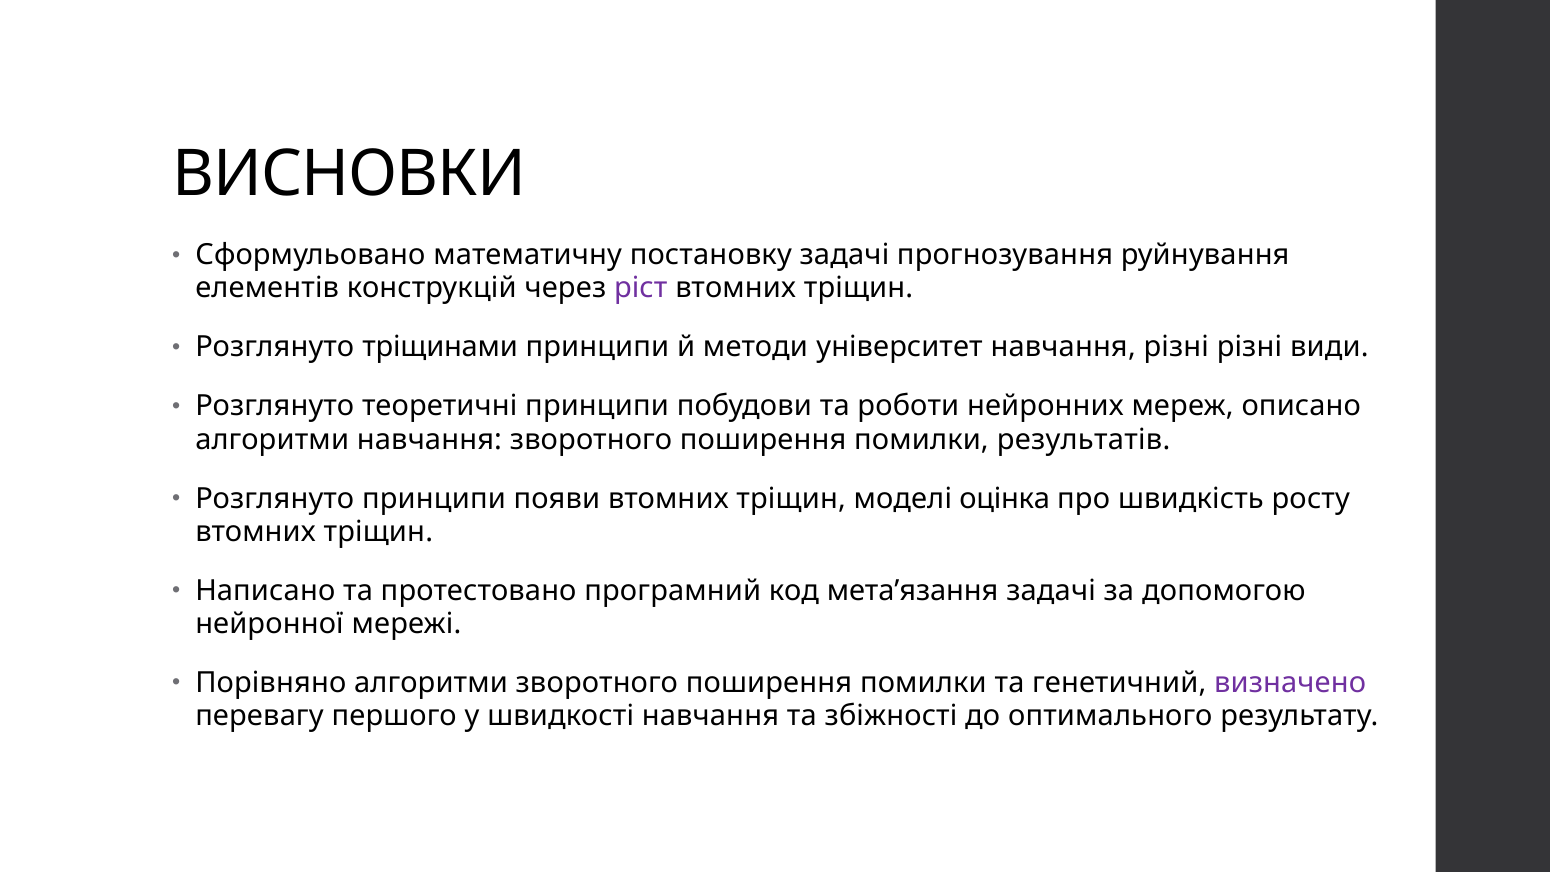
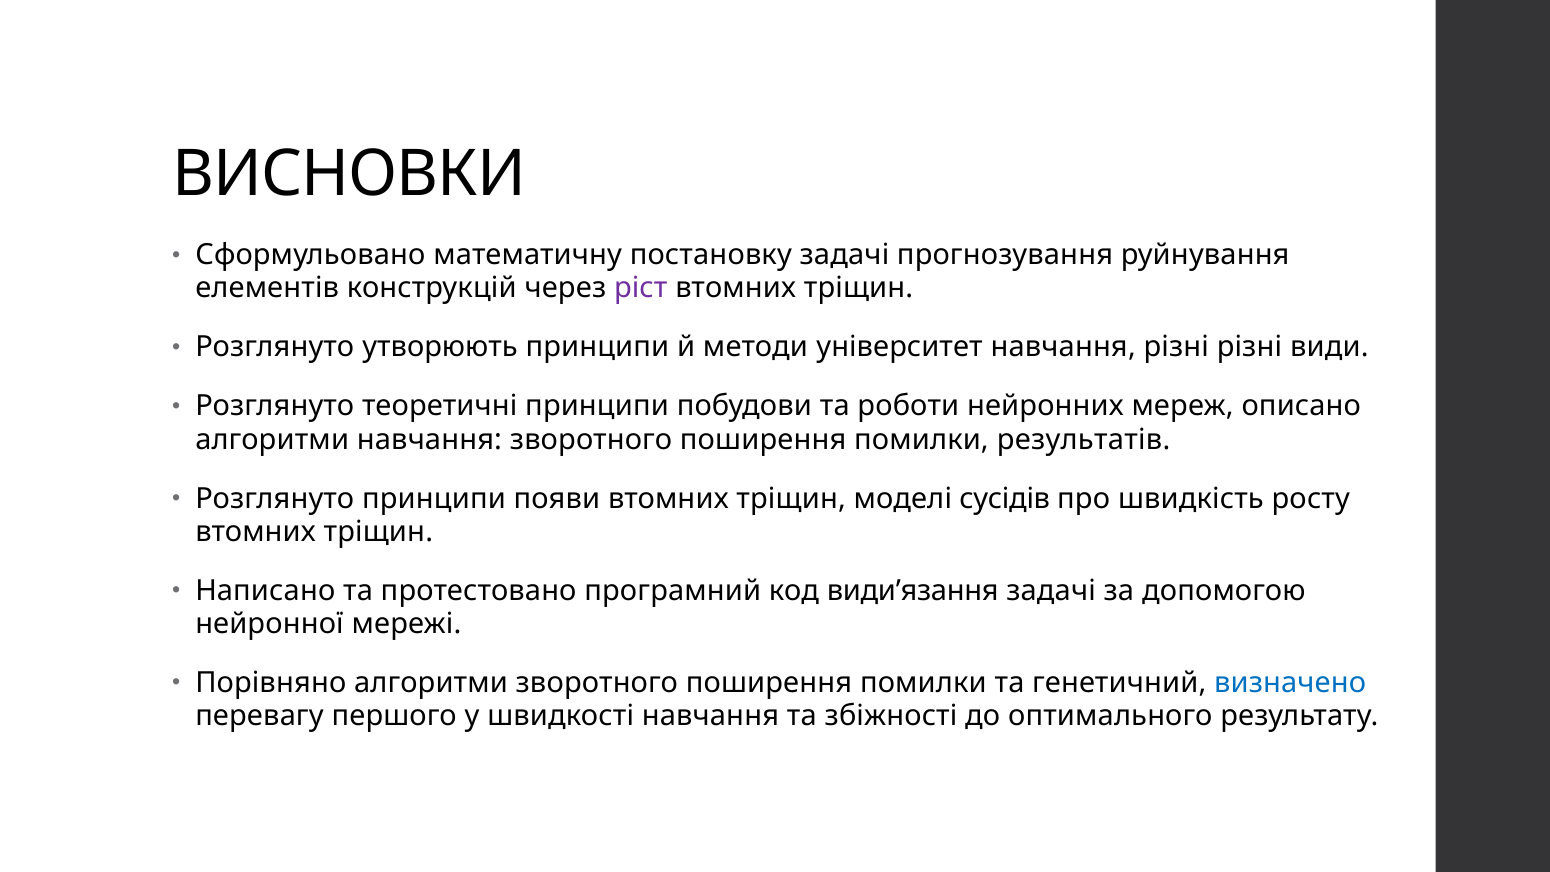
тріщинами: тріщинами -> утворюють (440, 347)
оцінка: оцінка -> сусідів (1005, 498)
мета’язання: мета’язання -> види’язання (913, 591)
визначено colour: purple -> blue (1290, 683)
